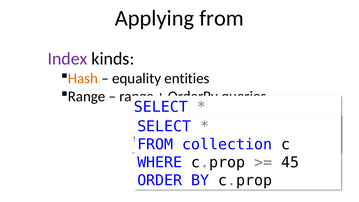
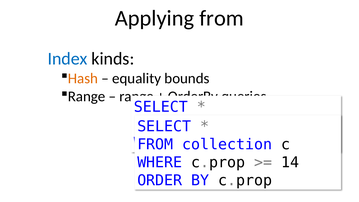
Index colour: purple -> blue (67, 59)
entities: entities -> bounds (187, 78)
45: 45 -> 14 (290, 162)
